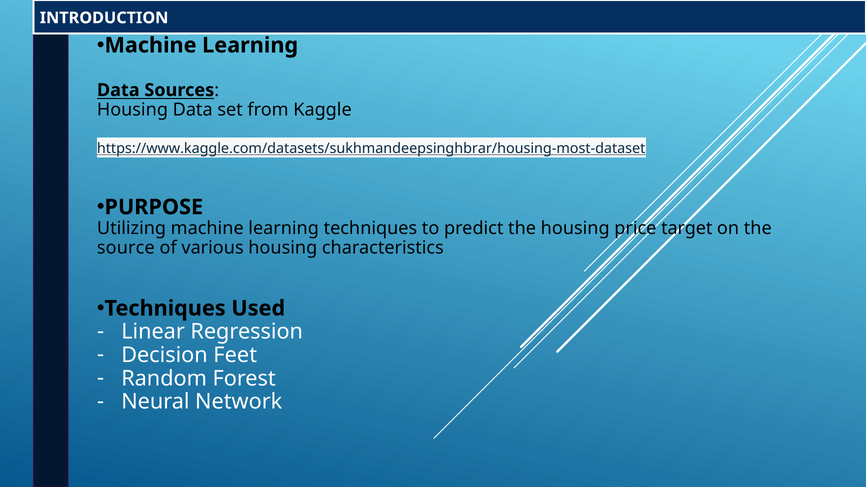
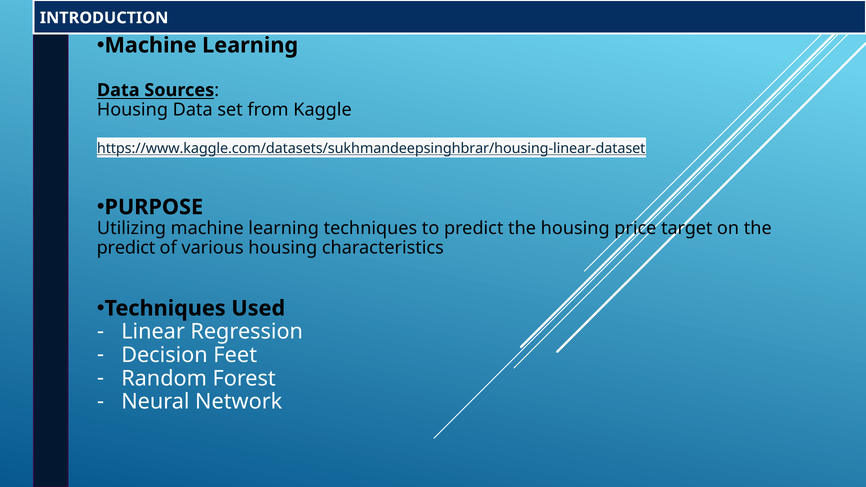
https://www.kaggle.com/datasets/sukhmandeepsinghbrar/housing-most-dataset: https://www.kaggle.com/datasets/sukhmandeepsinghbrar/housing-most-dataset -> https://www.kaggle.com/datasets/sukhmandeepsinghbrar/housing-linear-dataset (371, 148)
source: source -> predict (126, 248)
